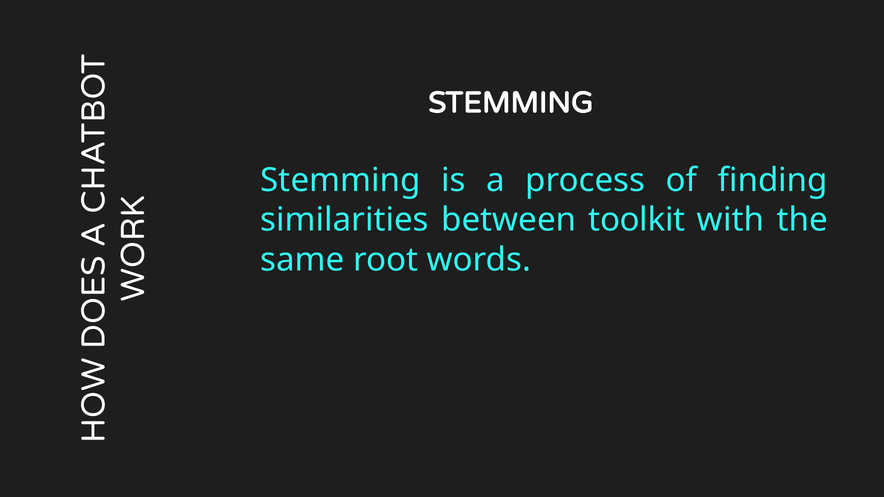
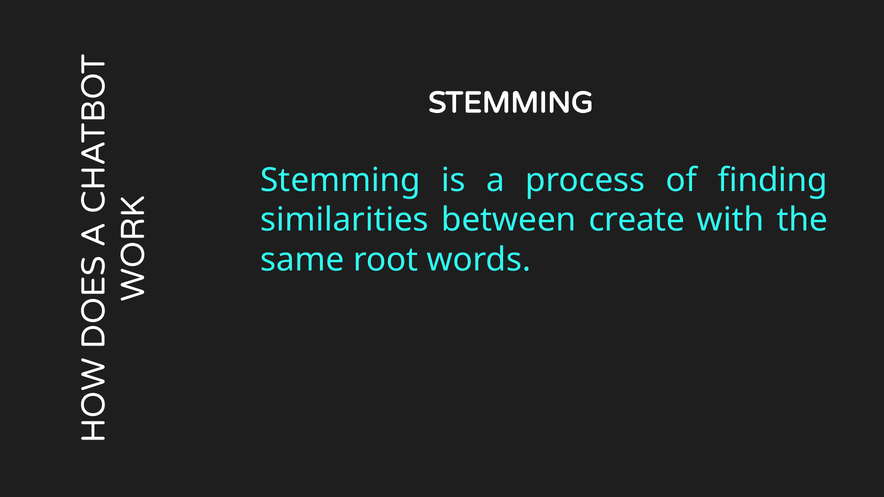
toolkit: toolkit -> create (637, 220)
